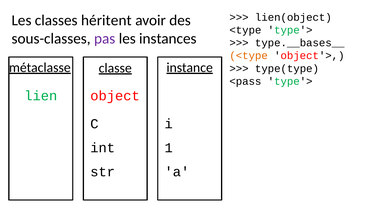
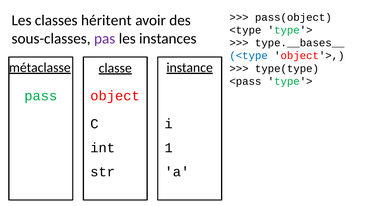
lien(object: lien(object -> pass(object (293, 17)
<type colour: orange -> blue (249, 56)
lien: lien -> pass (41, 96)
